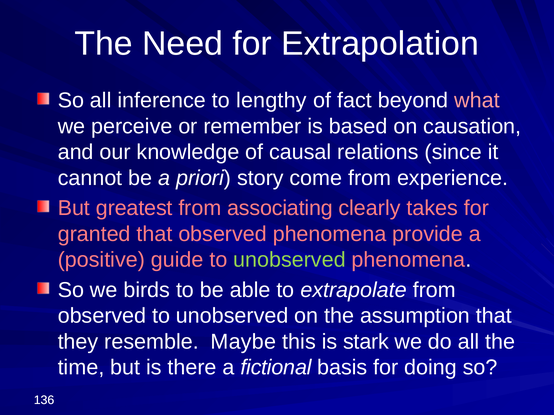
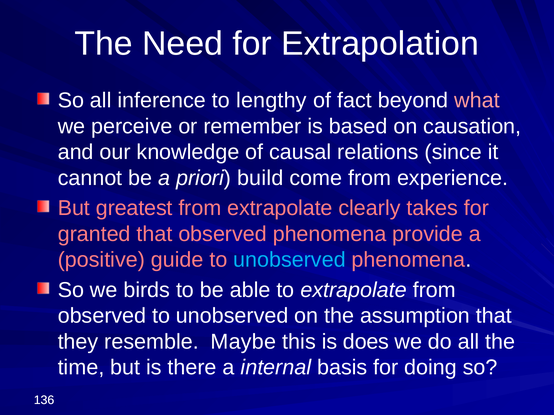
story: story -> build (260, 178)
from associating: associating -> extrapolate (280, 208)
unobserved colour: light green -> light blue (289, 260)
stark: stark -> does (366, 342)
fictional: fictional -> internal (276, 368)
